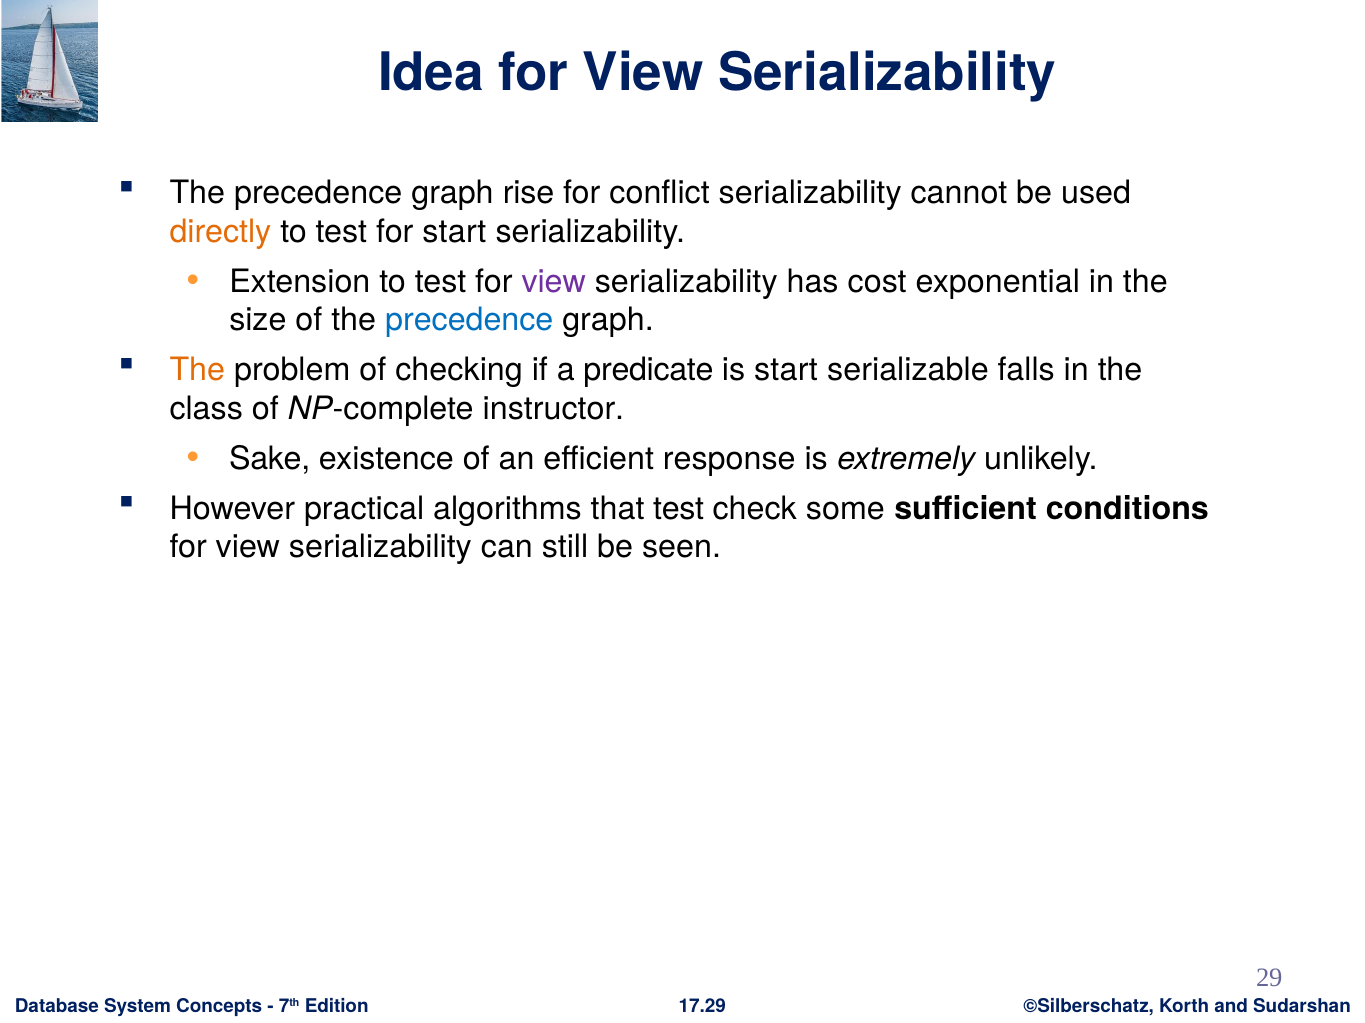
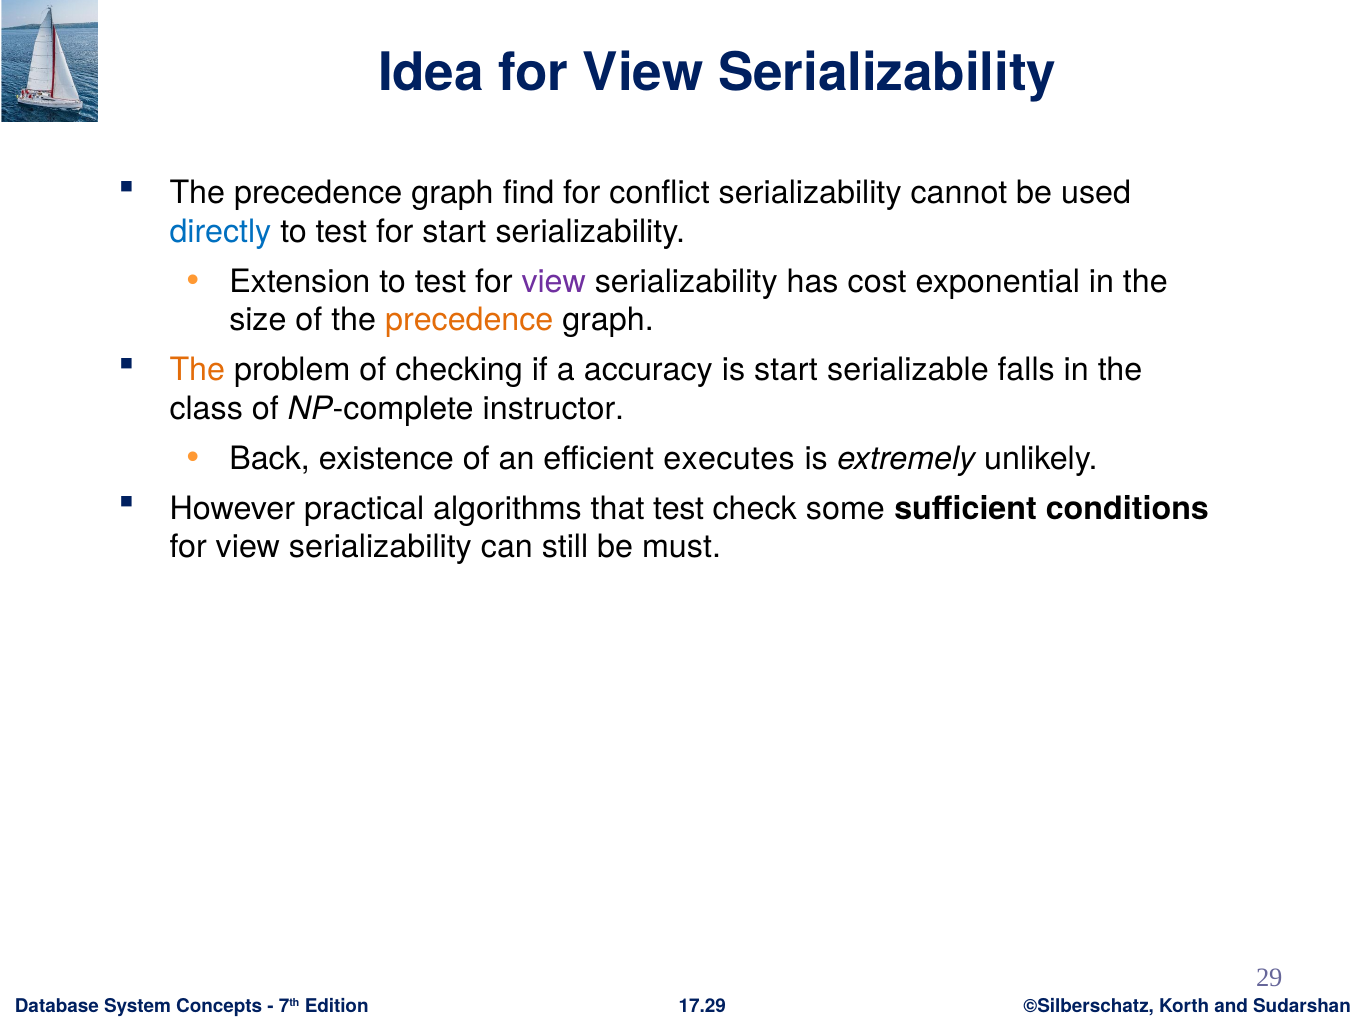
rise: rise -> find (529, 193)
directly colour: orange -> blue (220, 232)
precedence colour: blue -> orange (469, 320)
predicate: predicate -> accuracy (648, 370)
Sake: Sake -> Back (270, 459)
response: response -> executes (729, 459)
seen: seen -> must (682, 548)
